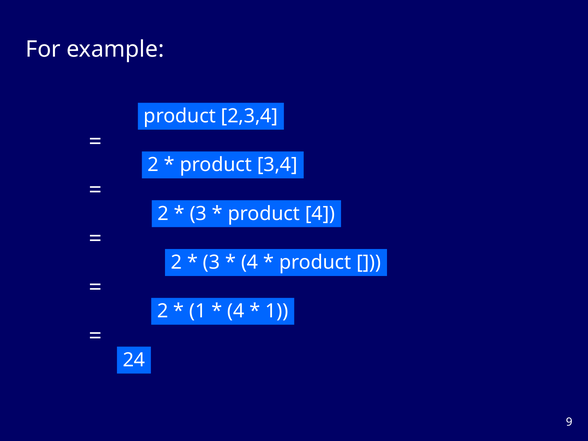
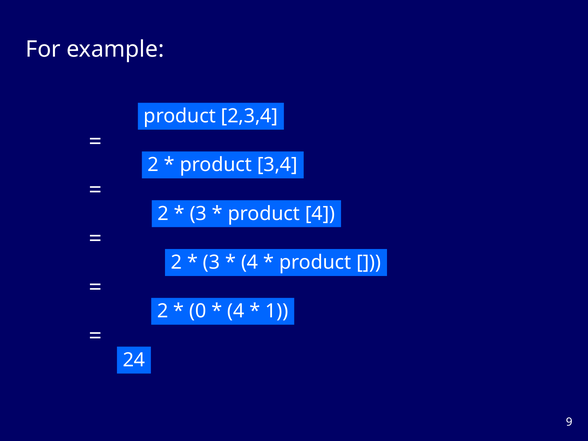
1: 1 -> 0 (198, 311)
